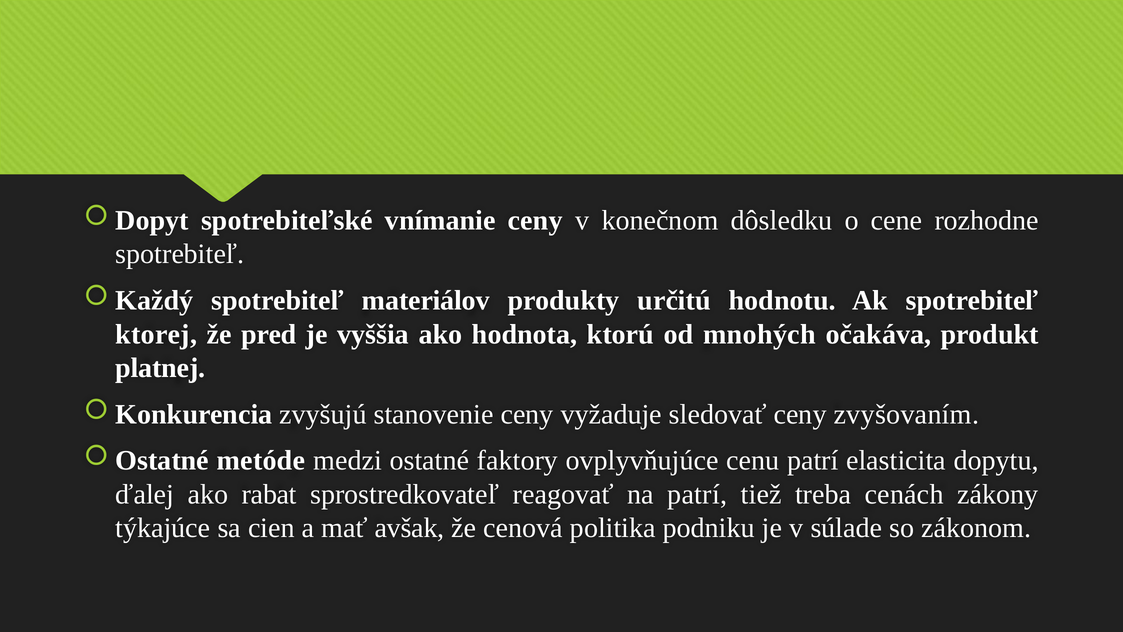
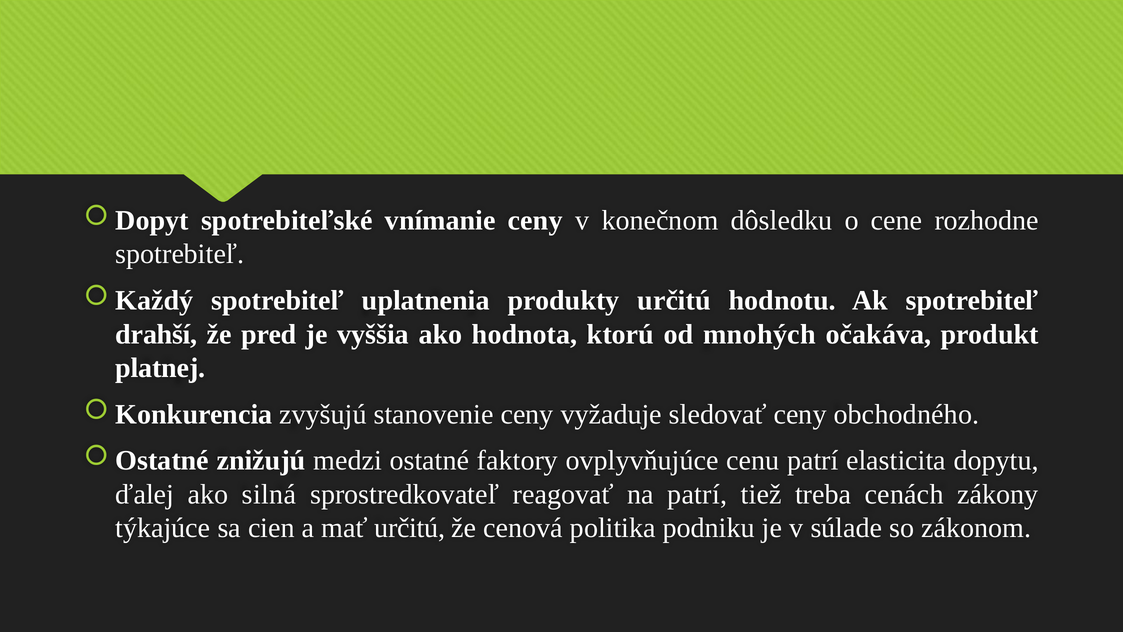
materiálov: materiálov -> uplatnenia (426, 300)
ktorej: ktorej -> drahší (156, 334)
zvyšovaním: zvyšovaním -> obchodného (906, 414)
metóde: metóde -> znižujú (261, 460)
rabat: rabat -> silná (269, 494)
mať avšak: avšak -> určitú (410, 528)
